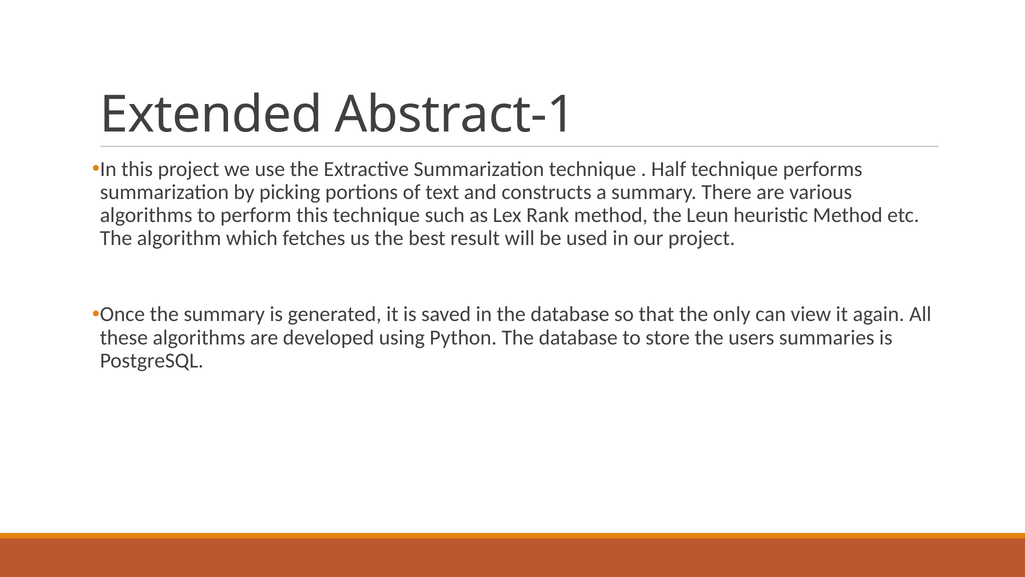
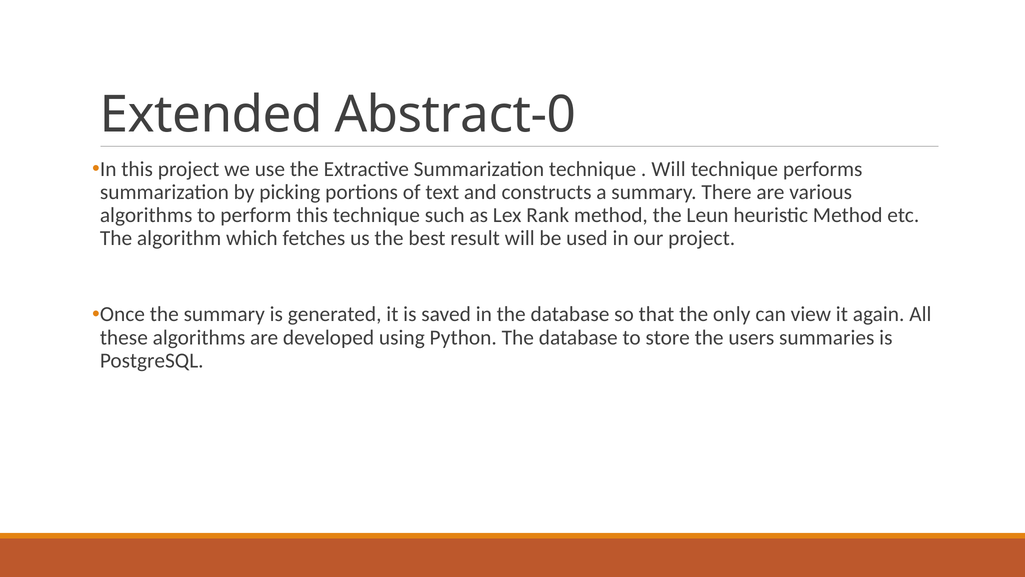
Abstract-1: Abstract-1 -> Abstract-0 (455, 115)
Half: Half -> Will (669, 169)
